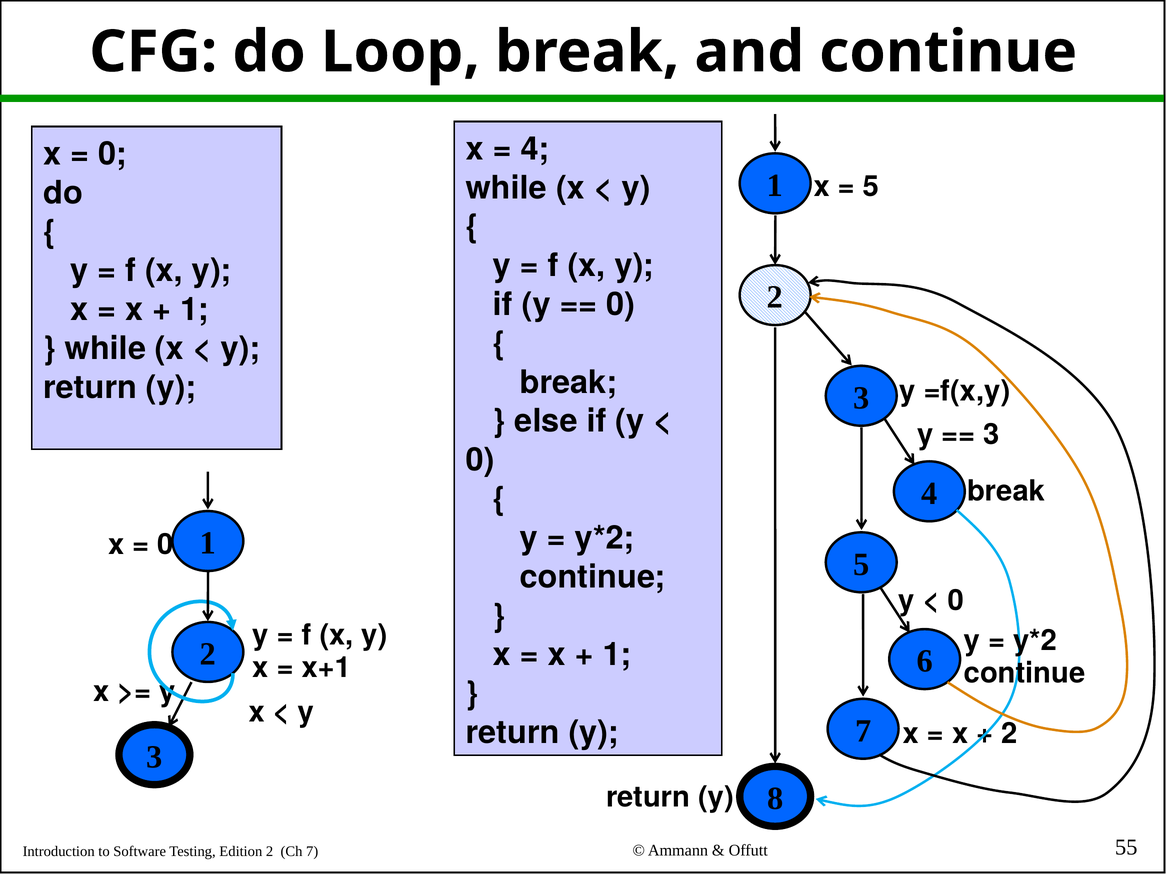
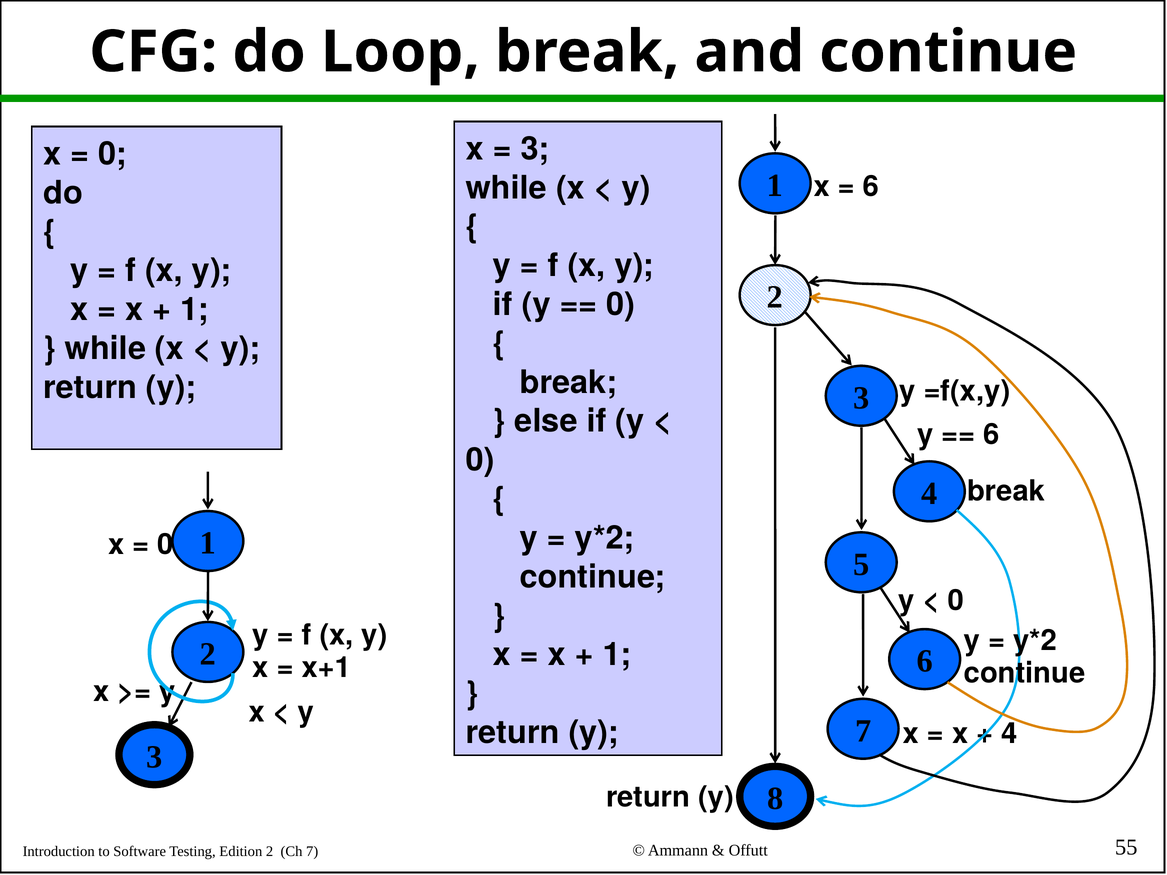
4: 4 -> 3 (535, 149)
5: 5 -> 6 (871, 187)
3: 3 -> 6 (992, 435)
2: 2 -> 4 (1009, 734)
